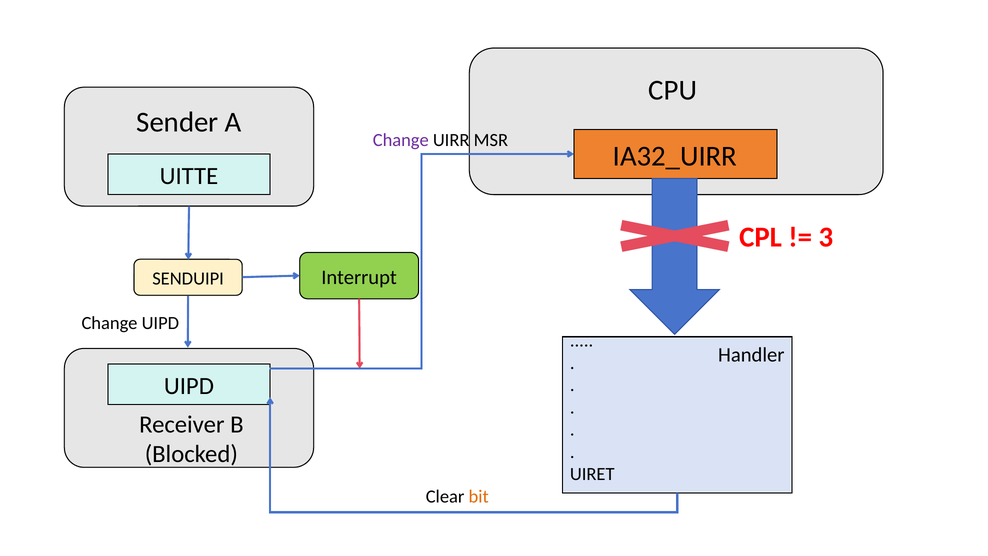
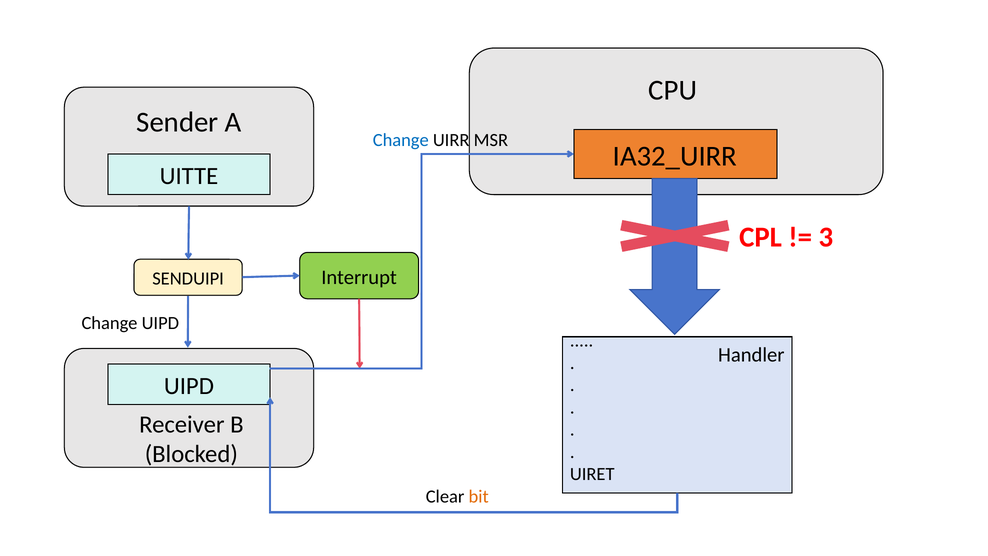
Change colour: purple -> blue (401, 140)
